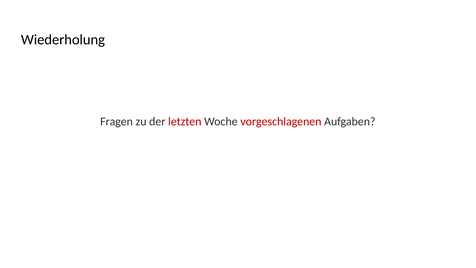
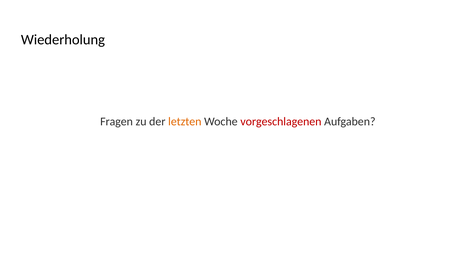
letzten colour: red -> orange (185, 121)
